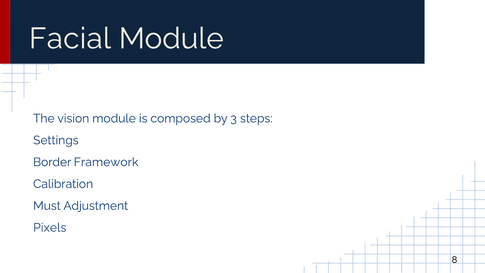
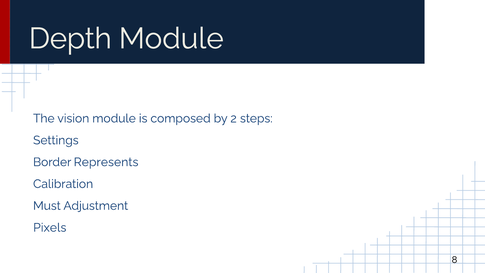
Facial: Facial -> Depth (70, 39)
3: 3 -> 2 (234, 118)
Framework: Framework -> Represents (106, 162)
